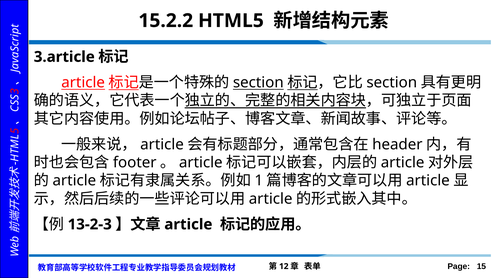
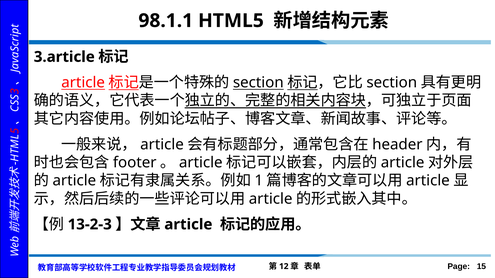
15.2.2: 15.2.2 -> 98.1.1 (166, 21)
